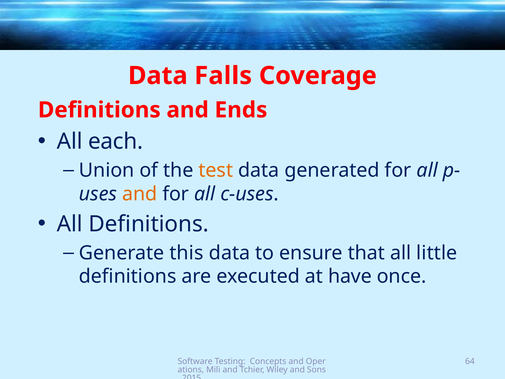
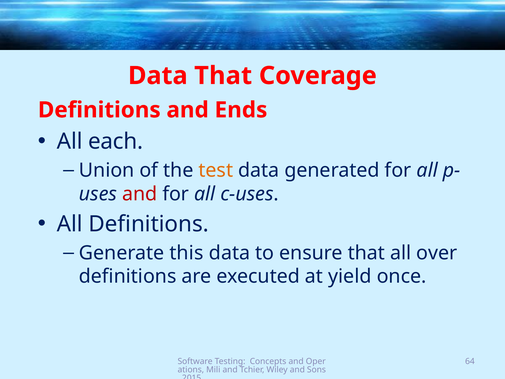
Data Falls: Falls -> That (223, 76)
and colour: orange -> red (140, 194)
little: little -> over (437, 253)
have: have -> yield (350, 276)
